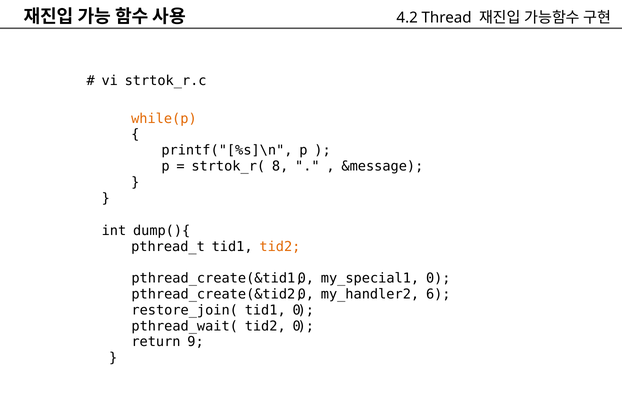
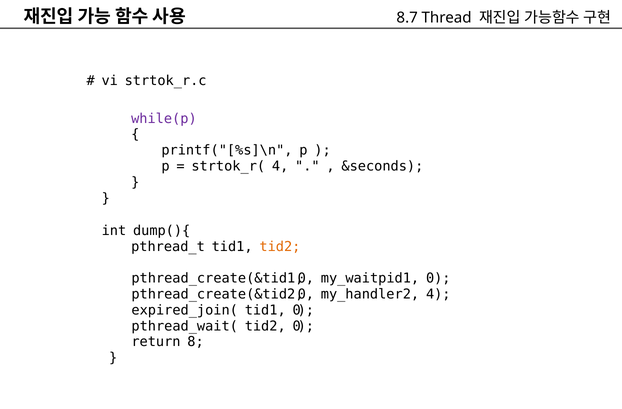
4.2: 4.2 -> 8.7 (407, 18)
while(p colour: orange -> purple (164, 118)
strtok_r( 8: 8 -> 4 (280, 166)
&message: &message -> &seconds (382, 166)
my_special1: my_special1 -> my_waitpid1 (370, 278)
my_handler2 6: 6 -> 4 (438, 294)
restore_join(: restore_join( -> expired_join( (185, 310)
9: 9 -> 8 (196, 342)
